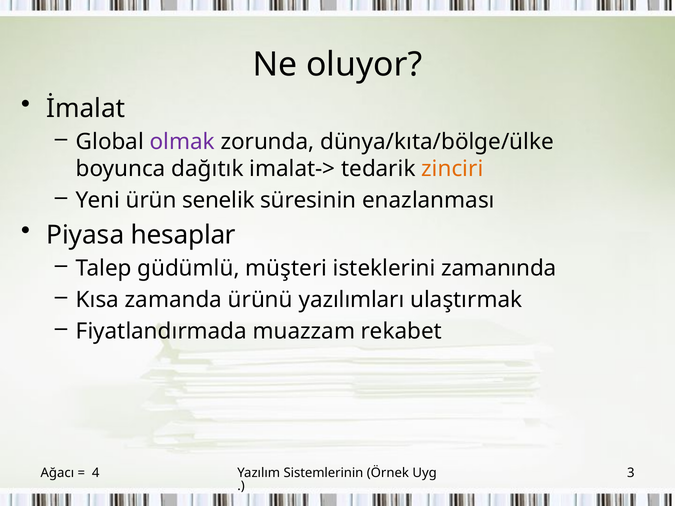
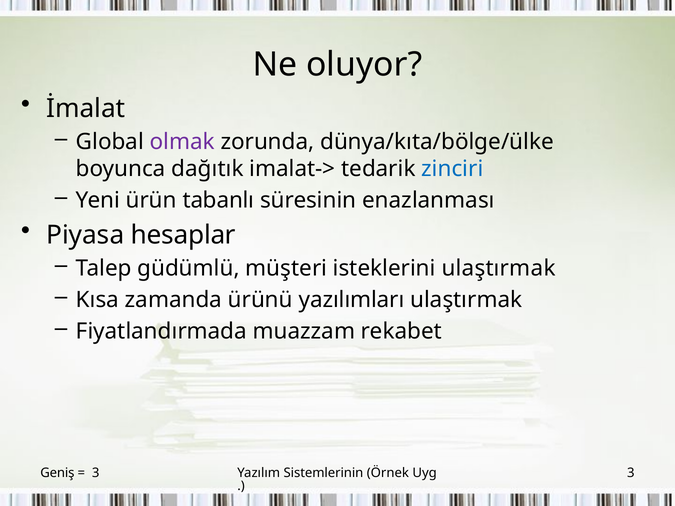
zinciri colour: orange -> blue (452, 169)
senelik: senelik -> tabanlı (218, 200)
isteklerini zamanında: zamanında -> ulaştırmak (499, 269)
Ağacı: Ağacı -> Geniş (57, 473)
4: 4 -> 3 (96, 473)
